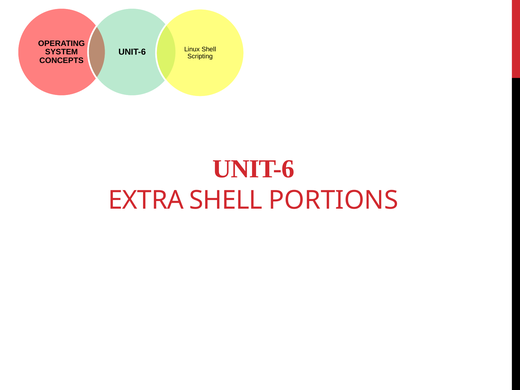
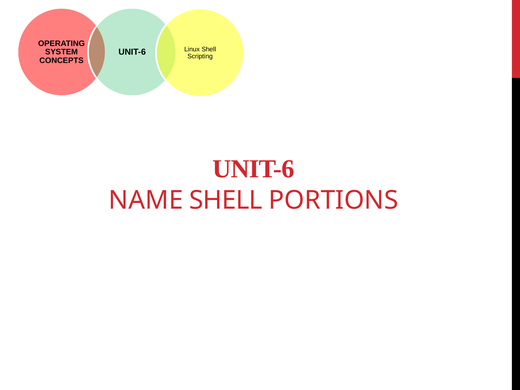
EXTRA: EXTRA -> NAME (146, 200)
